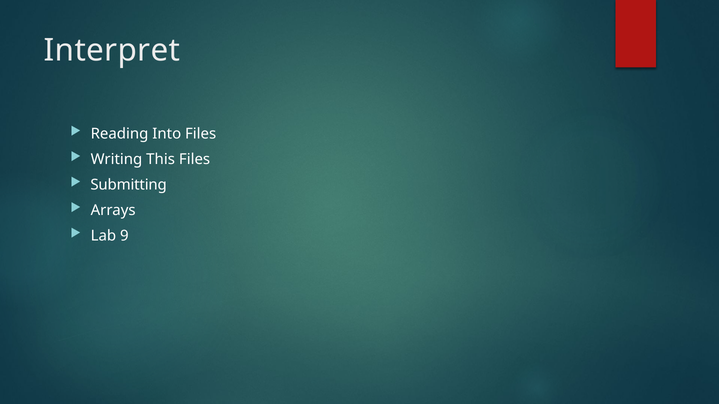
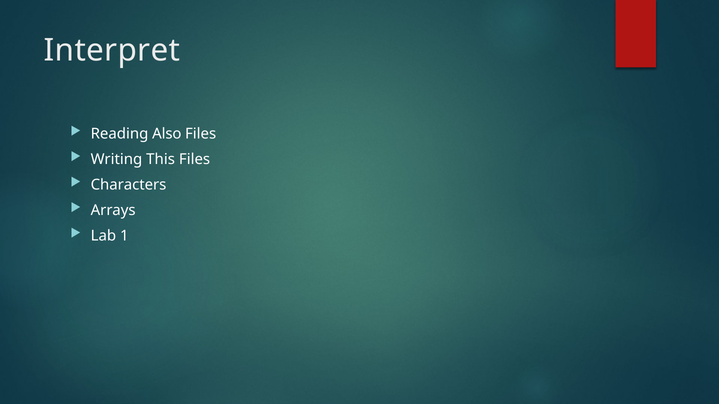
Into: Into -> Also (167, 134)
Submitting: Submitting -> Characters (129, 185)
9: 9 -> 1 (124, 236)
